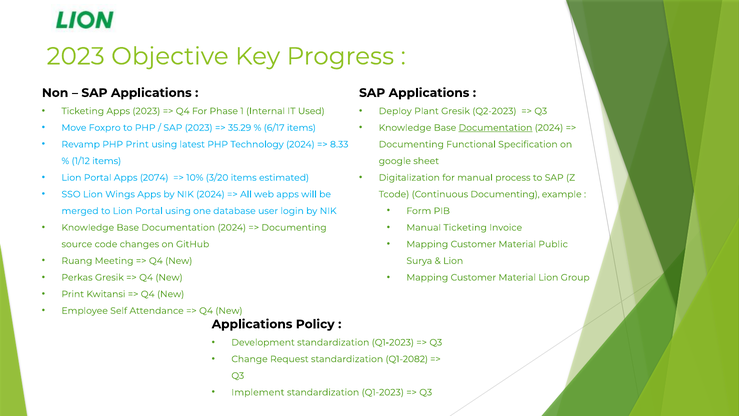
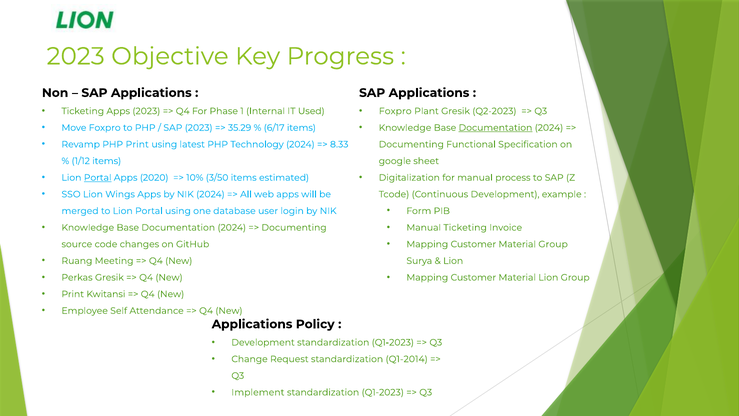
Deploy: Deploy -> Foxpro (395, 111)
Portal underline: none -> present (98, 178)
2074: 2074 -> 2020 (154, 178)
3/20: 3/20 -> 3/50 (217, 178)
Continuous Documenting: Documenting -> Development (505, 194)
Material Public: Public -> Group (553, 244)
Q1-2082: Q1-2082 -> Q1-2014 (407, 359)
